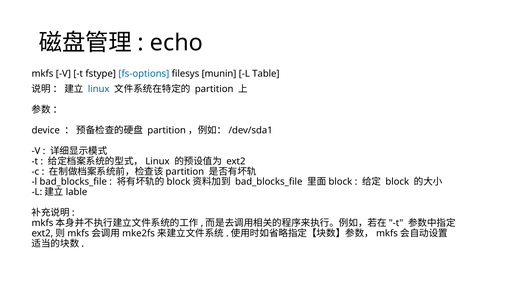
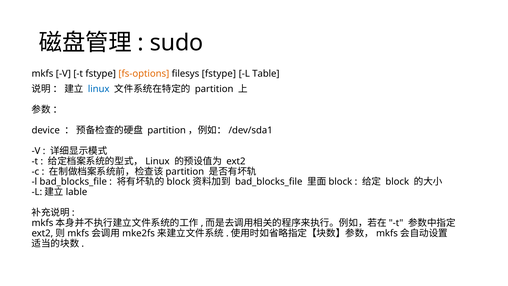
echo: echo -> sudo (177, 43)
fs-options colour: blue -> orange (144, 73)
filesys munin: munin -> fstype (219, 73)
